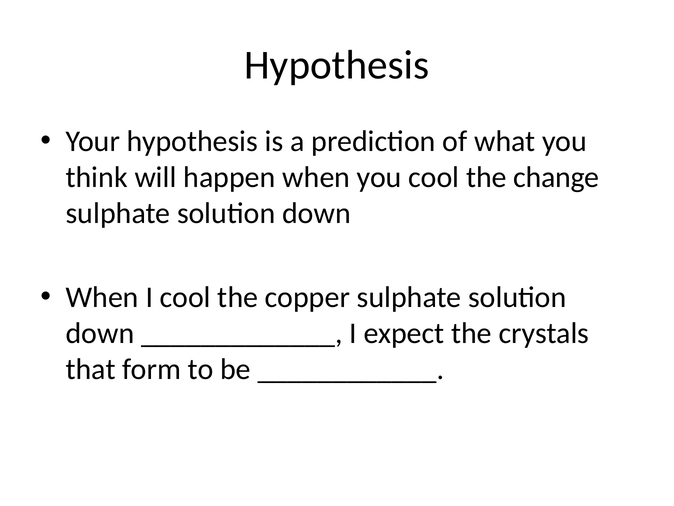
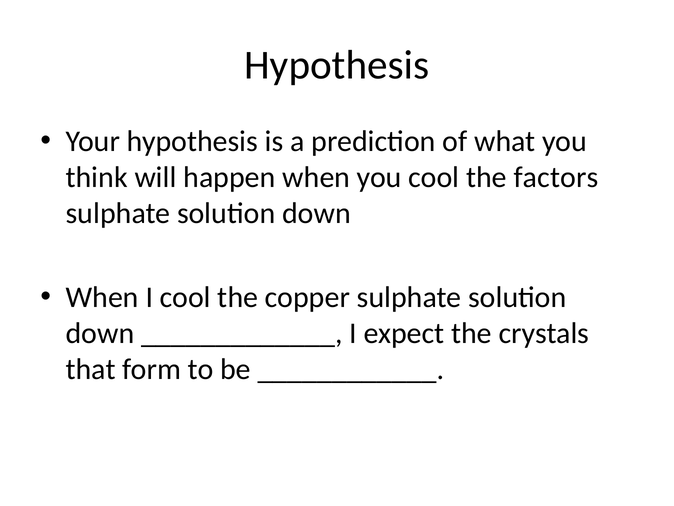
change: change -> factors (556, 177)
